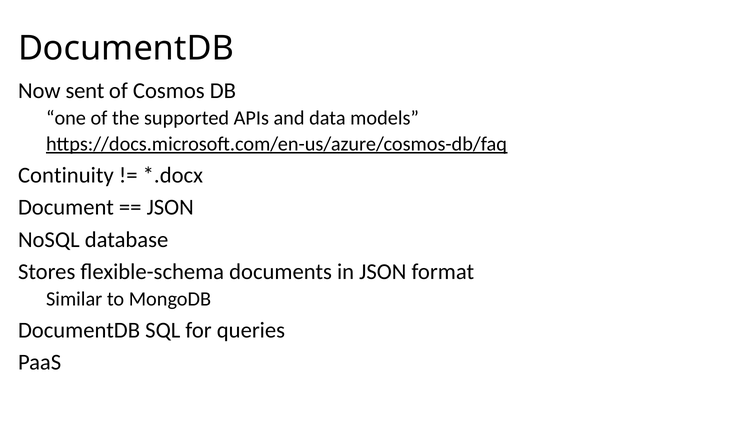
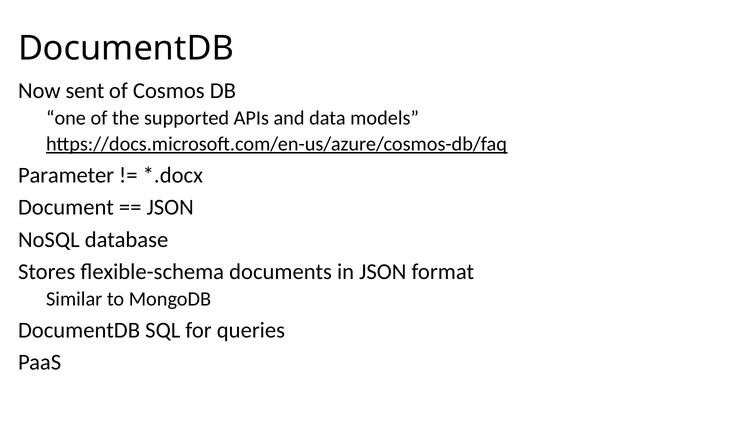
Continuity: Continuity -> Parameter (66, 175)
